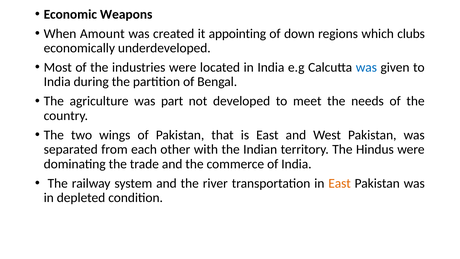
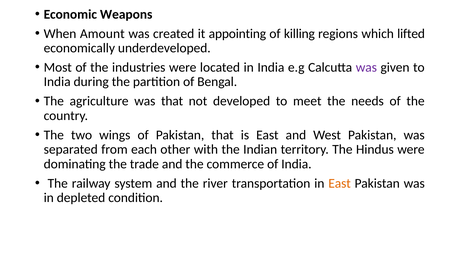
down: down -> killing (299, 34)
clubs: clubs -> lifted (411, 34)
was colour: blue -> purple (366, 67)
was part: part -> that (172, 101)
